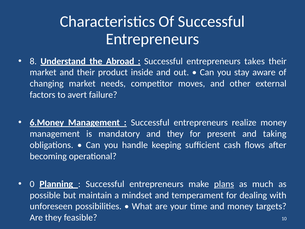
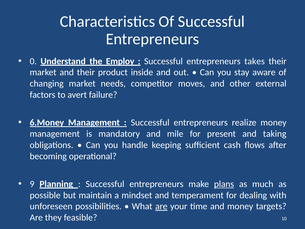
8: 8 -> 0 (33, 61)
Abroad: Abroad -> Employ (120, 61)
and they: they -> mile (175, 134)
0: 0 -> 9 (32, 184)
are underline: none -> present (161, 206)
